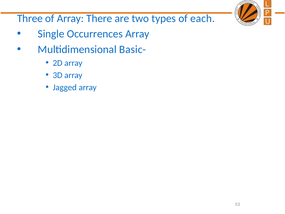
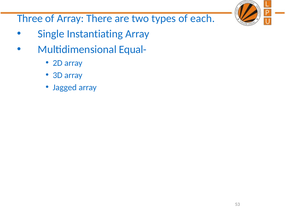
Occurrences: Occurrences -> Instantiating (95, 34)
Basic-: Basic- -> Equal- (133, 49)
